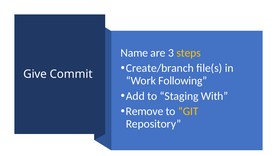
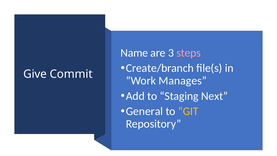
steps colour: yellow -> pink (189, 53)
Following: Following -> Manages (183, 81)
With: With -> Next (215, 96)
Remove: Remove -> General (144, 111)
